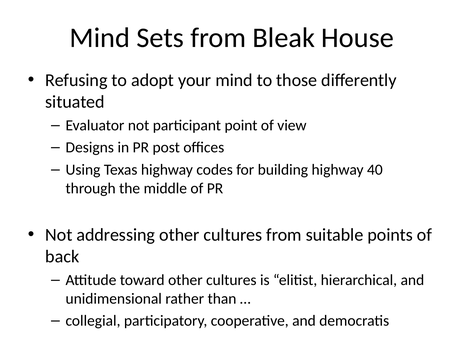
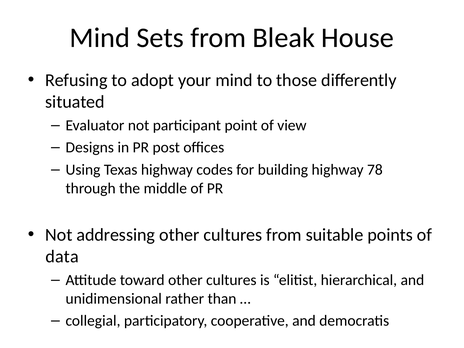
40: 40 -> 78 (375, 170)
back: back -> data (62, 257)
